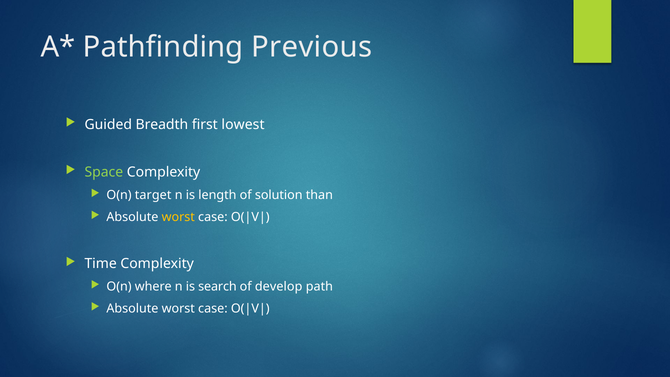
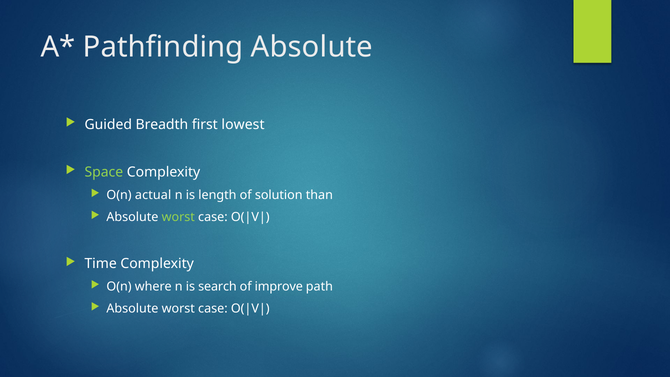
Pathfinding Previous: Previous -> Absolute (312, 47)
target: target -> actual (153, 195)
worst colour: yellow -> light green (178, 217)
develop: develop -> improve (279, 287)
